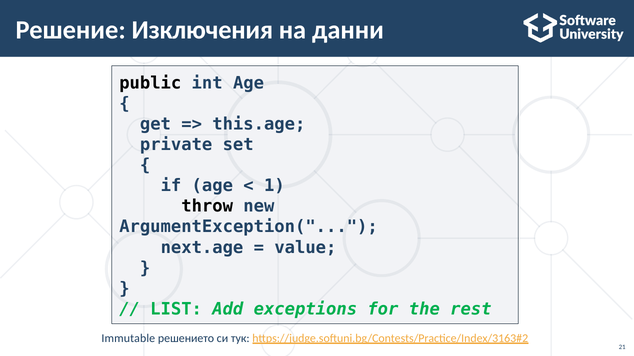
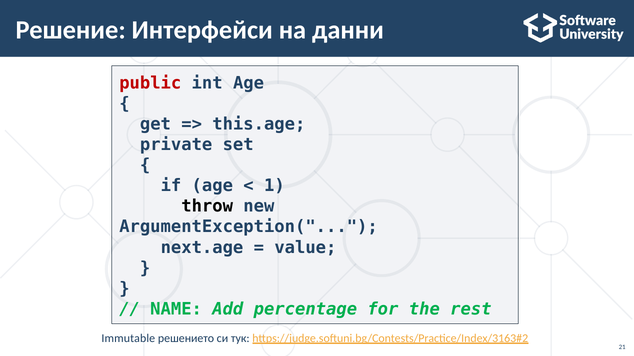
Изключения: Изключения -> Интерфейси (202, 30)
public colour: black -> red (150, 83)
LIST: LIST -> NAME (176, 310)
exceptions: exceptions -> percentage (305, 310)
